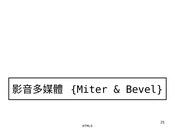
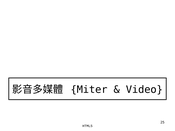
Bevel: Bevel -> Video (144, 90)
